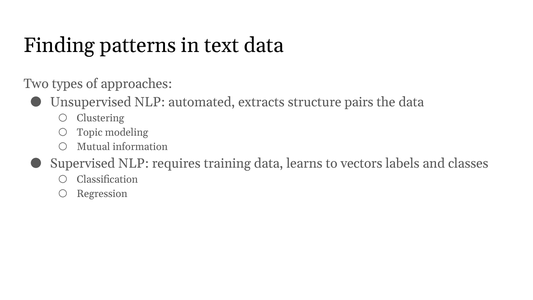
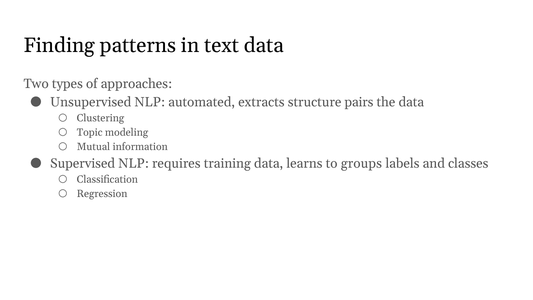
vectors: vectors -> groups (361, 163)
